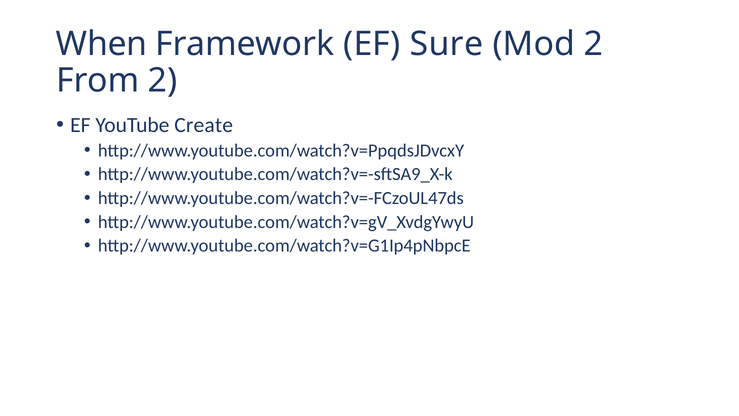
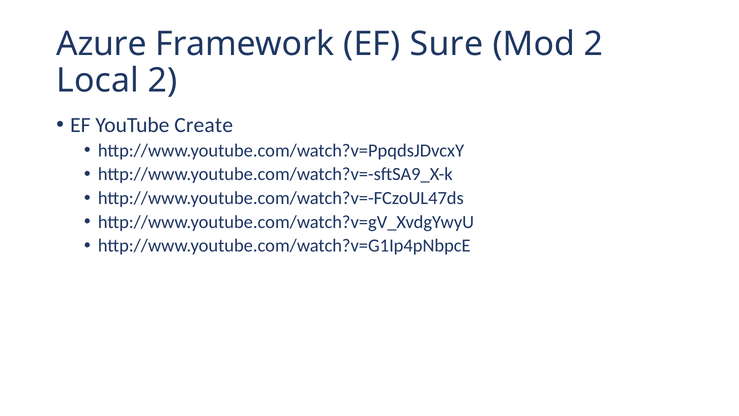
When: When -> Azure (102, 44)
From: From -> Local (98, 80)
